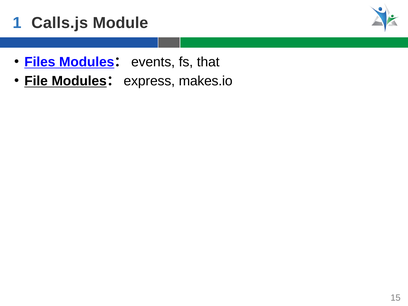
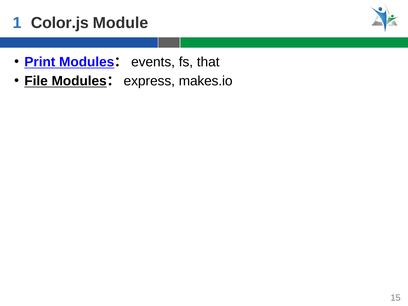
Calls.js: Calls.js -> Color.js (60, 23)
Files: Files -> Print (40, 62)
